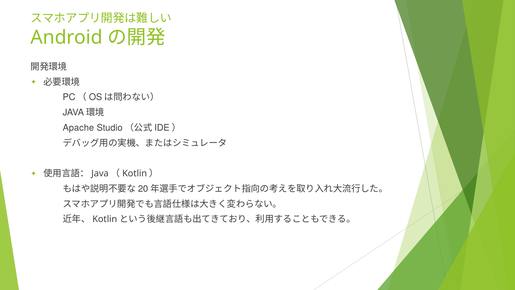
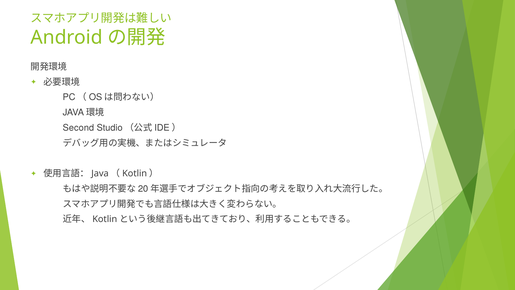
Apache: Apache -> Second (78, 128)
